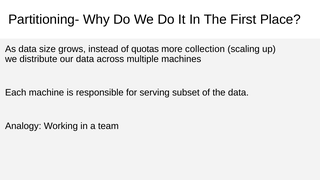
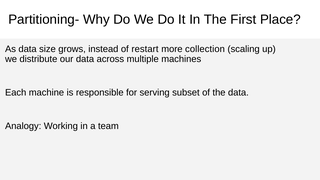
quotas: quotas -> restart (145, 49)
